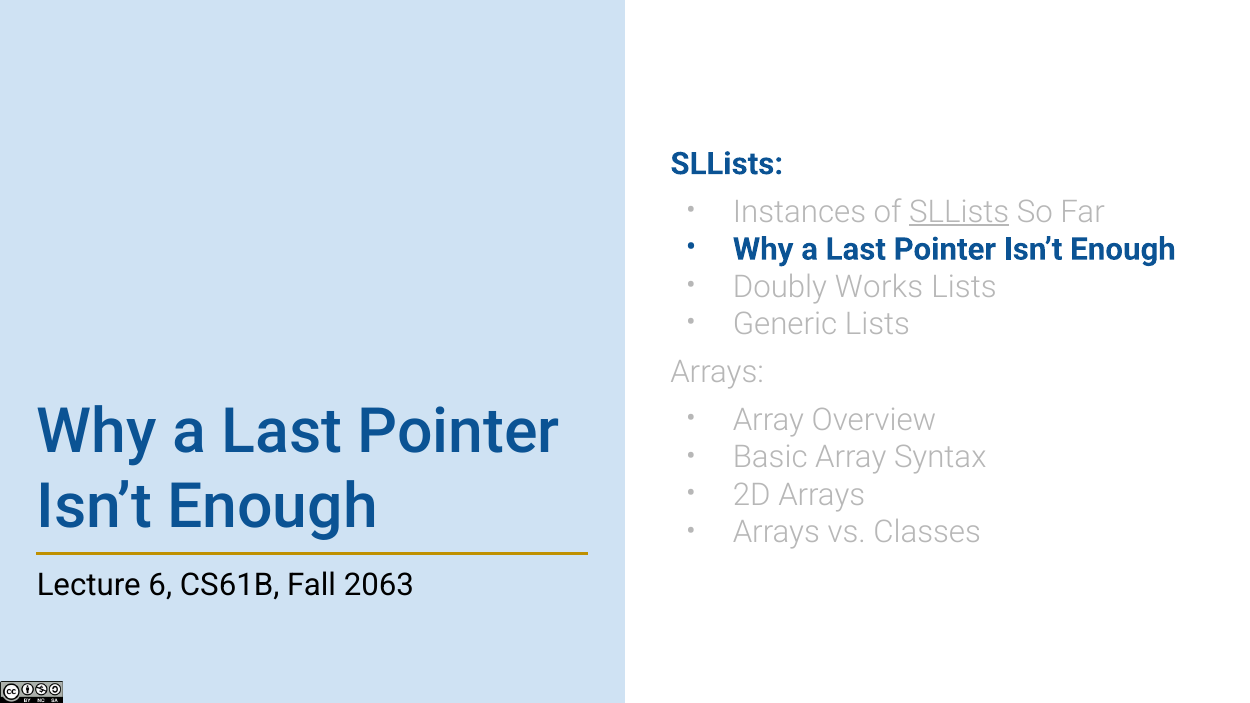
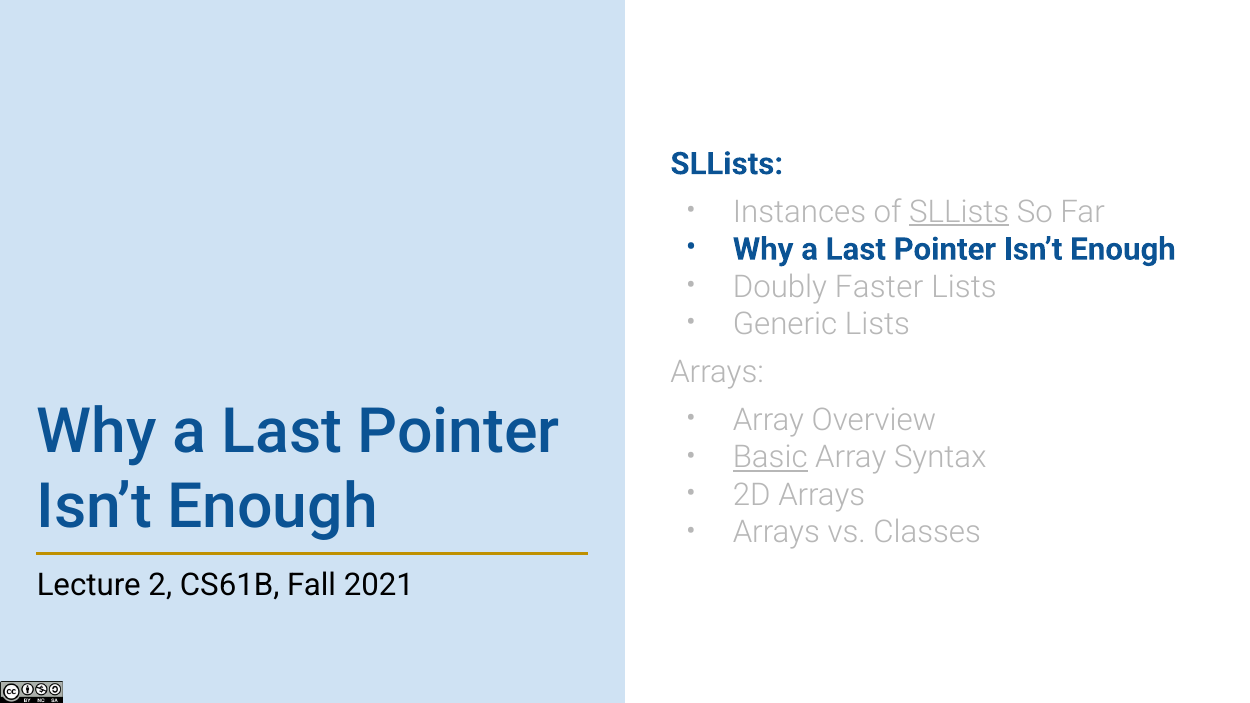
Works: Works -> Faster (879, 287)
Basic underline: none -> present (770, 458)
6: 6 -> 2 (160, 585)
2063: 2063 -> 2021 (379, 585)
